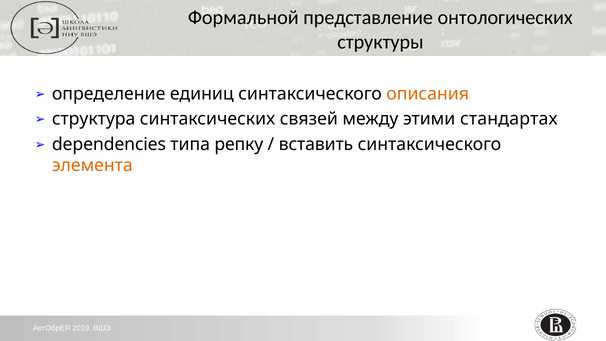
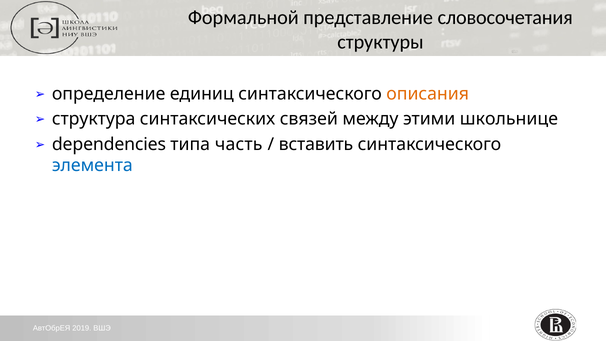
онтологических: онтологических -> словосочетания (505, 18)
стандартах: стандартах -> школьнице (509, 119)
репку: репку -> часть (239, 144)
элемента colour: orange -> blue (92, 165)
